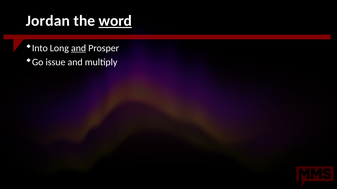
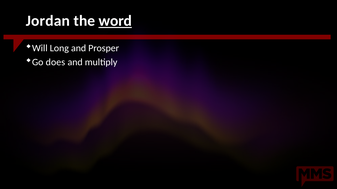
Into: Into -> Will (40, 48)
and underline: present -> none (79, 48)
issue: issue -> does (55, 62)
